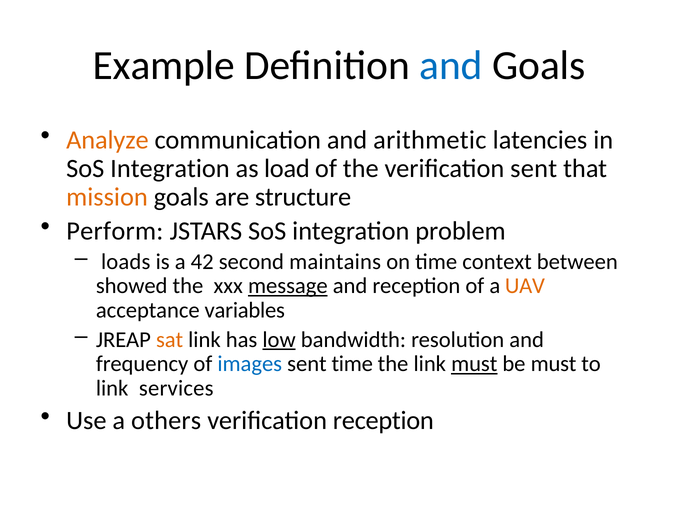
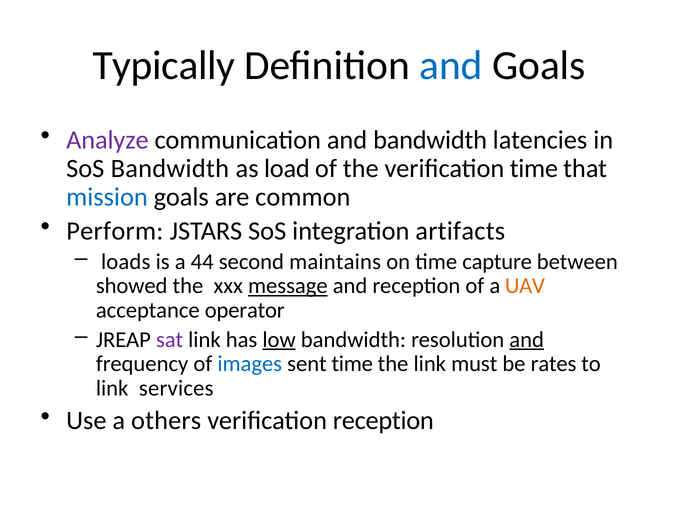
Example: Example -> Typically (164, 66)
Analyze colour: orange -> purple (107, 140)
and arithmetic: arithmetic -> bandwidth (430, 140)
Integration: Integration -> Bandwidth (170, 168)
verification sent: sent -> time (534, 168)
mission colour: orange -> blue (107, 197)
structure: structure -> common (303, 197)
problem: problem -> artifacts (460, 231)
42: 42 -> 44 (202, 262)
context: context -> capture (497, 262)
variables: variables -> operator (245, 311)
sat colour: orange -> purple (170, 340)
and underline: none -> present (527, 340)
must underline: present -> none (474, 364)
be must: must -> rates (554, 364)
